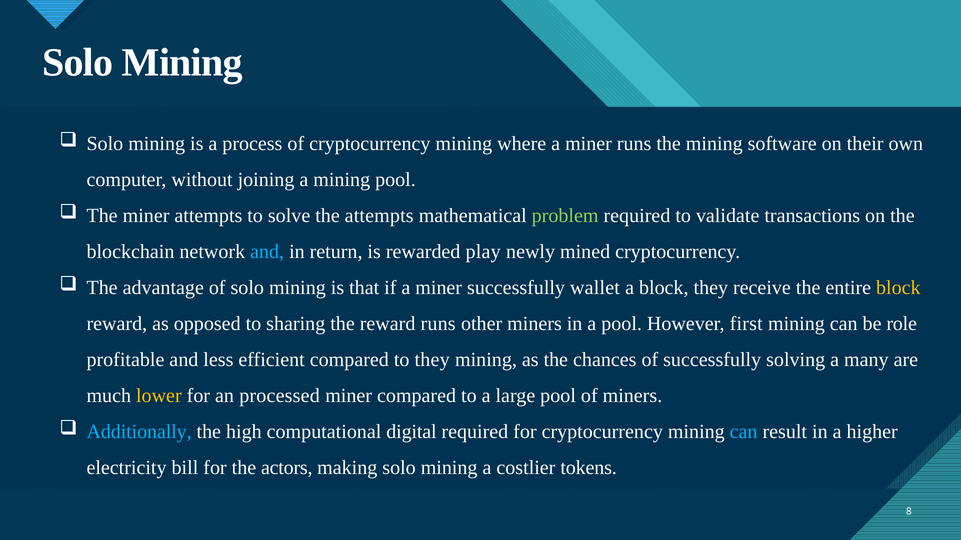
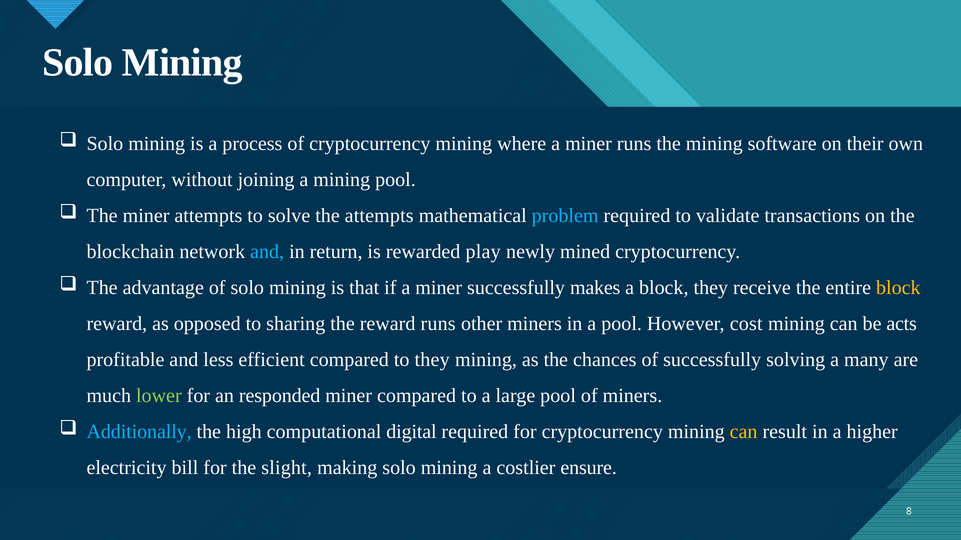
problem colour: light green -> light blue (565, 216)
wallet: wallet -> makes (595, 288)
first: first -> cost (746, 324)
role: role -> acts (902, 324)
lower colour: yellow -> light green (159, 396)
processed: processed -> responded (280, 396)
can colour: light blue -> yellow (744, 432)
actors: actors -> slight (287, 468)
tokens: tokens -> ensure (589, 468)
